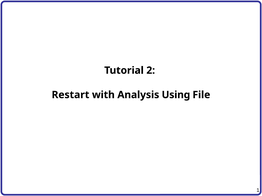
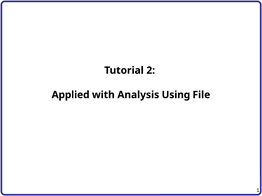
Restart: Restart -> Applied (71, 95)
